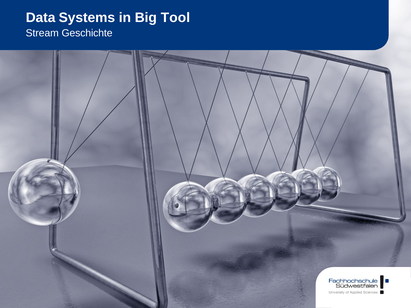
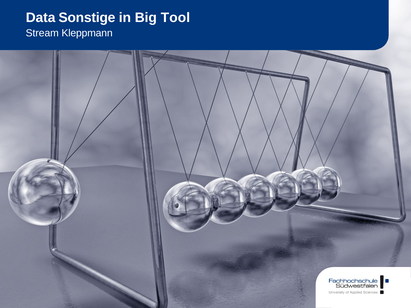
Systems: Systems -> Sonstige (87, 18)
Geschichte: Geschichte -> Kleppmann (87, 33)
